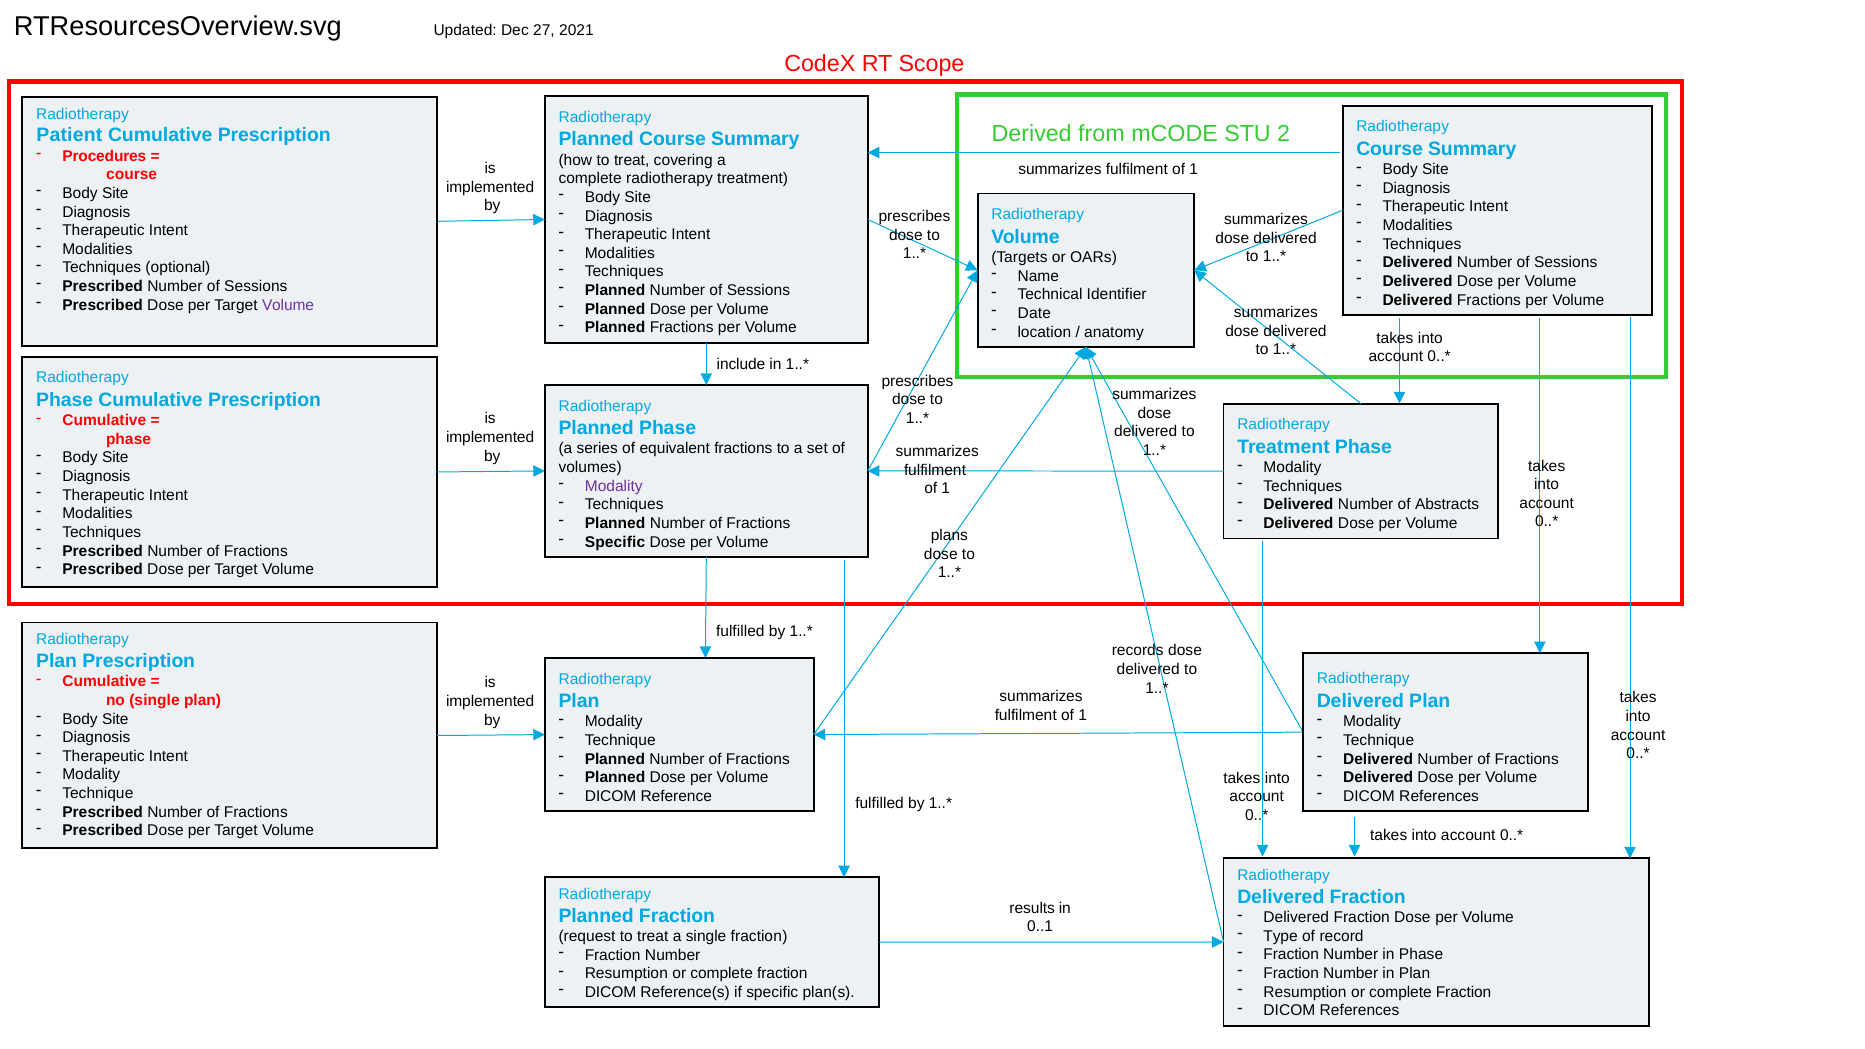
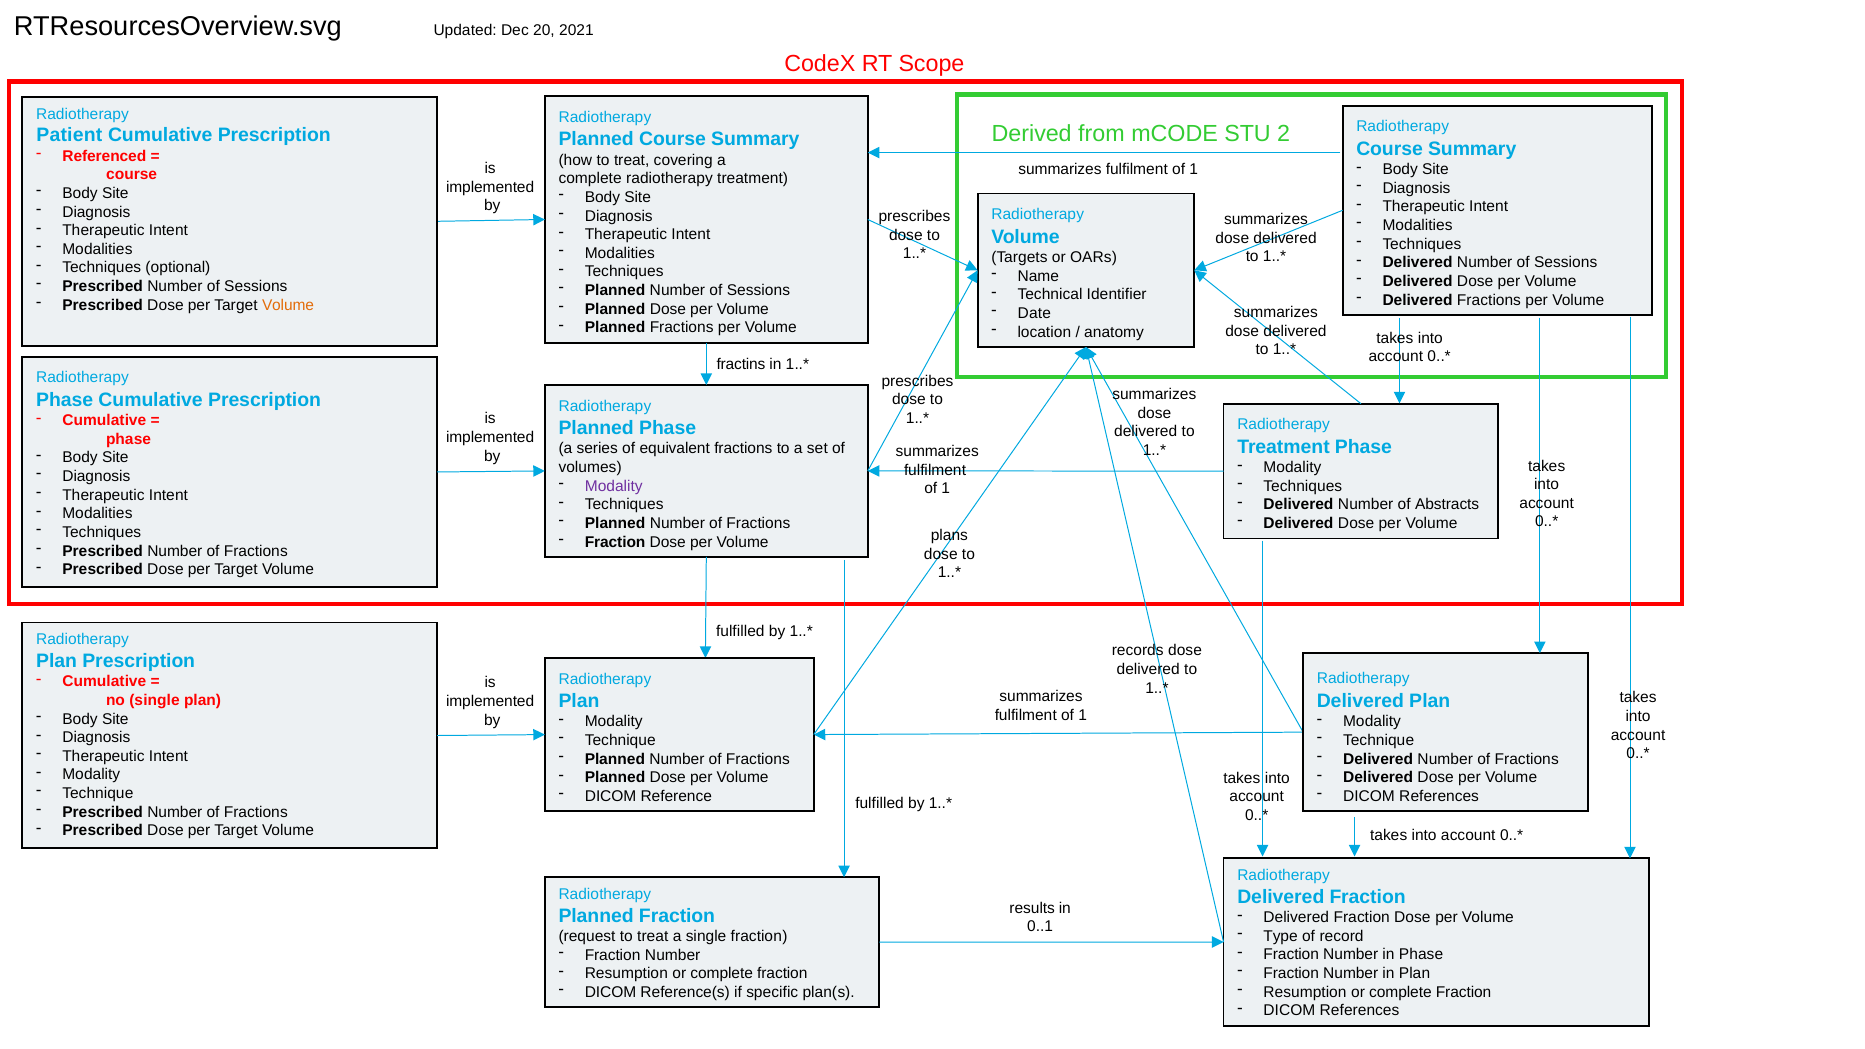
27: 27 -> 20 (544, 30)
Procedures: Procedures -> Referenced (104, 156)
Volume colour: purple -> orange (288, 305)
include: include -> fractins (741, 364)
Specific: Specific -> Fraction (615, 542)
